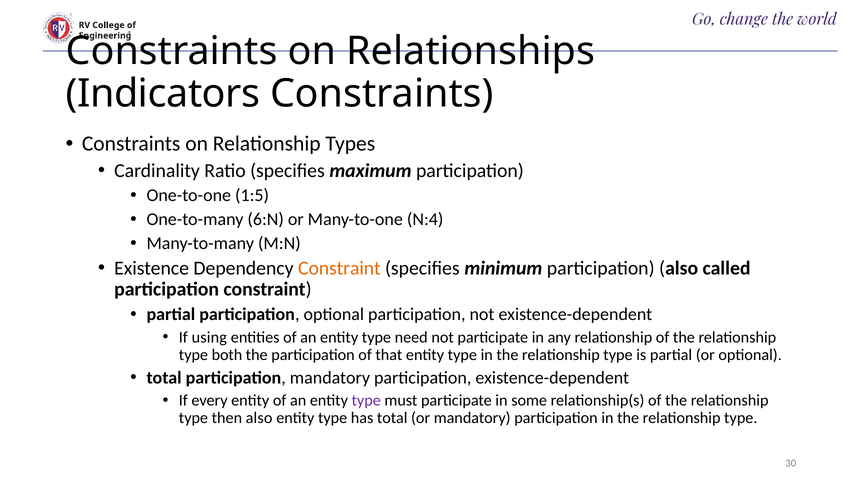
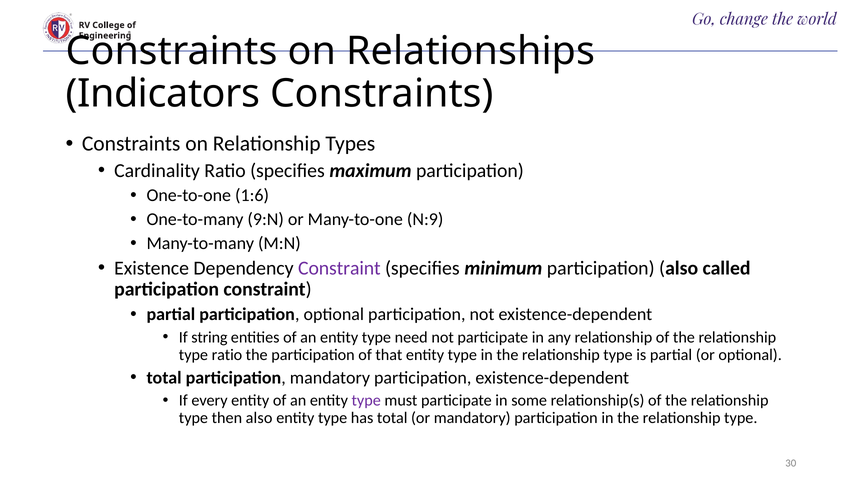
1:5: 1:5 -> 1:6 (252, 195)
6:N: 6:N -> 9:N (266, 219)
N:4: N:4 -> N:9 (425, 219)
Constraint colour: orange -> purple (339, 268)
using: using -> string (209, 337)
type both: both -> ratio (227, 355)
